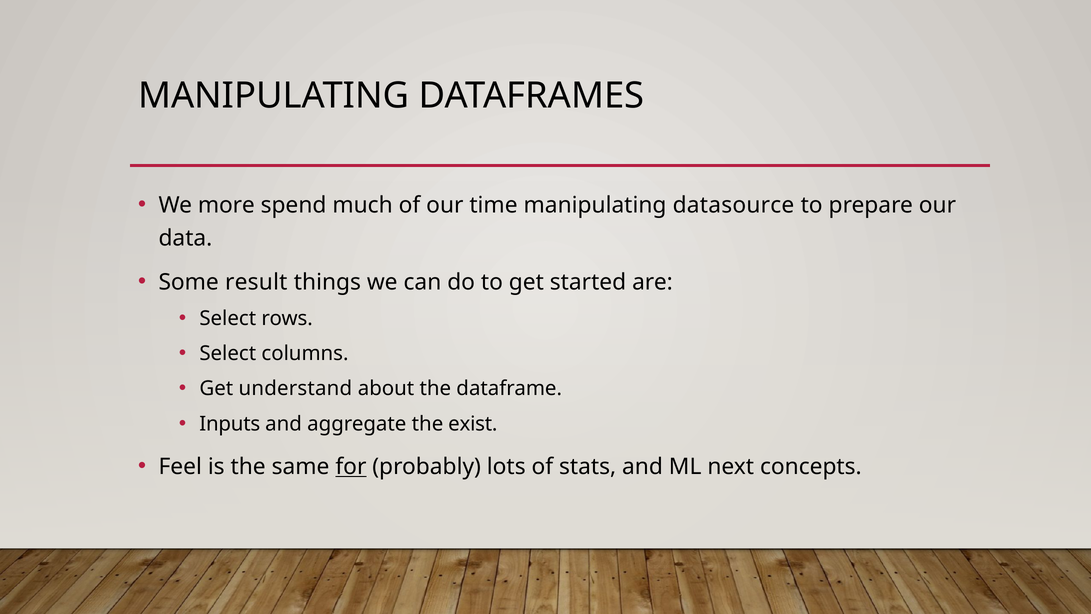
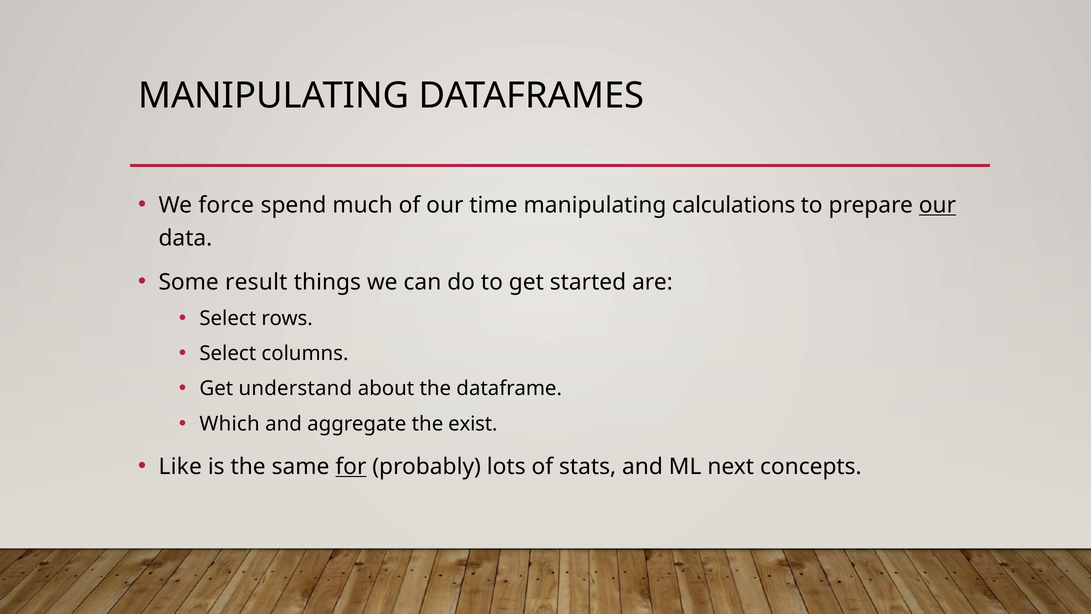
more: more -> force (226, 205)
datasource: datasource -> calculations (734, 205)
our underline: none -> present (937, 205)
Inputs: Inputs -> Which (230, 424)
Feel: Feel -> Like (180, 467)
